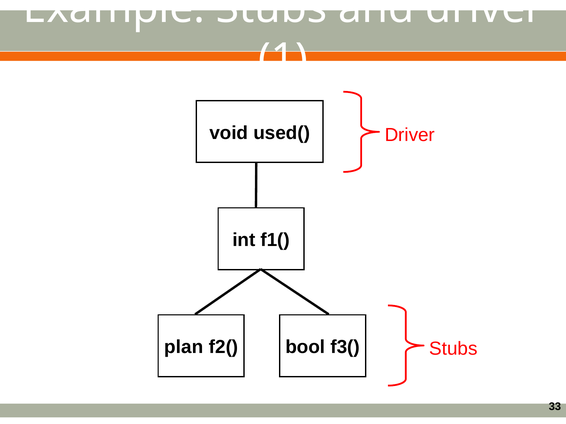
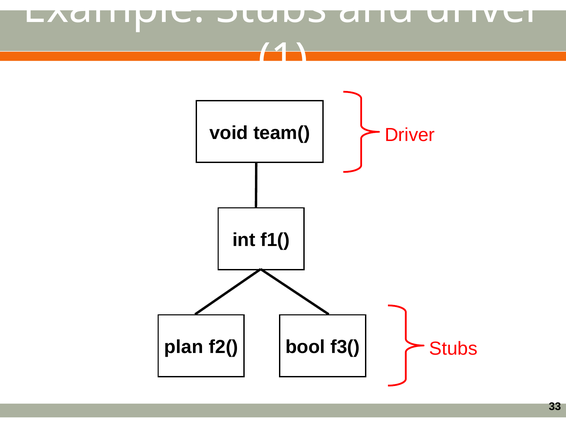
used(: used( -> team( (282, 133)
